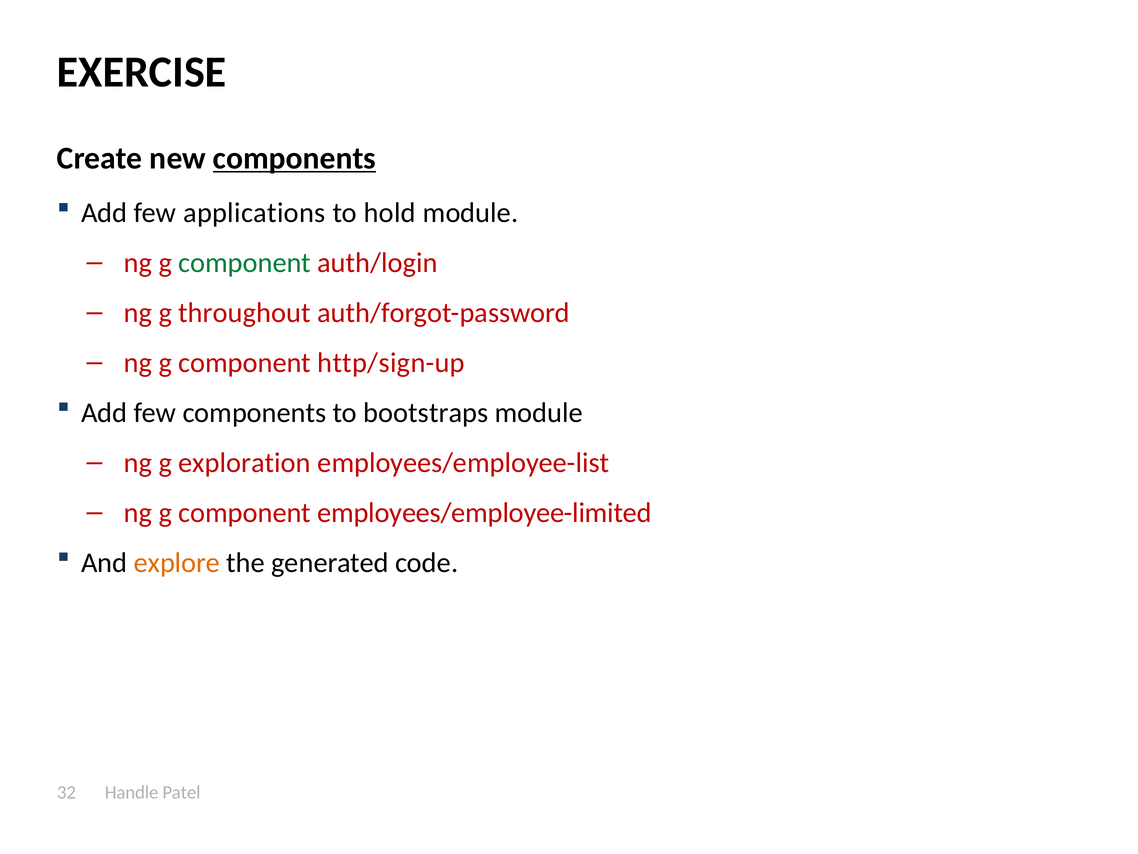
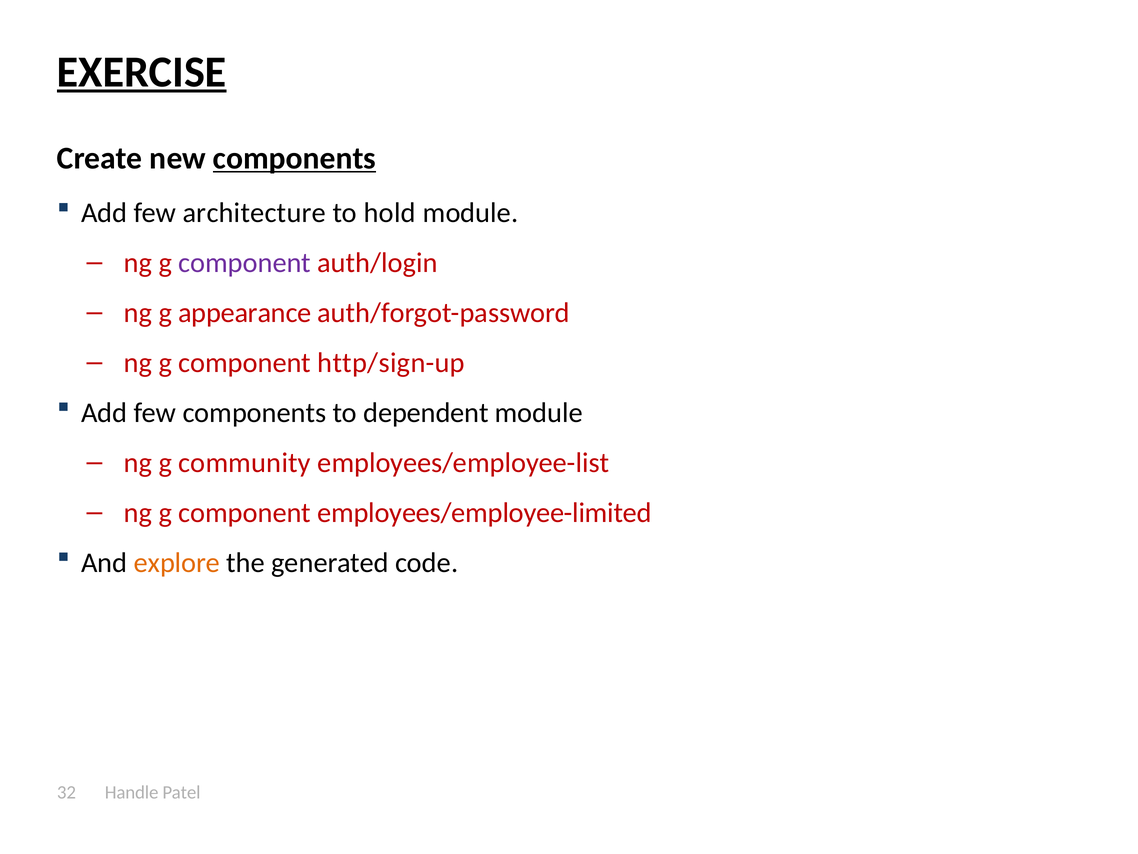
EXERCISE underline: none -> present (142, 72)
applications: applications -> architecture (254, 213)
component colour: green -> purple (245, 263)
throughout: throughout -> appearance (245, 313)
bootstraps: bootstraps -> dependent (426, 413)
exploration: exploration -> community (245, 462)
